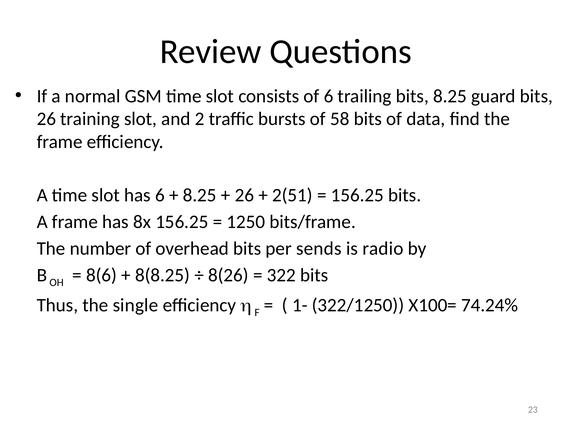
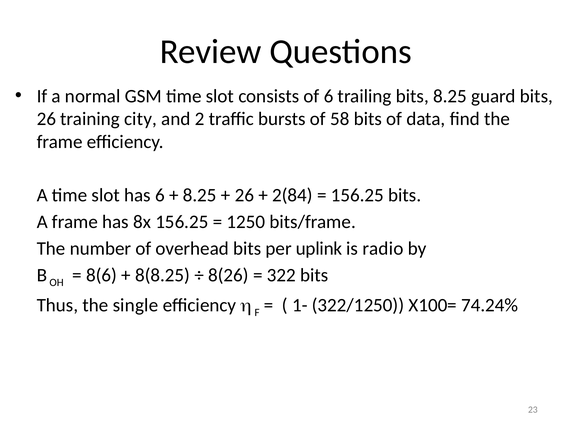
training slot: slot -> city (140, 119)
2(51: 2(51 -> 2(84 (292, 195)
sends: sends -> uplink (319, 249)
